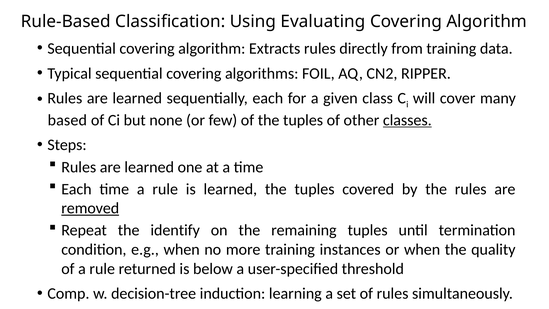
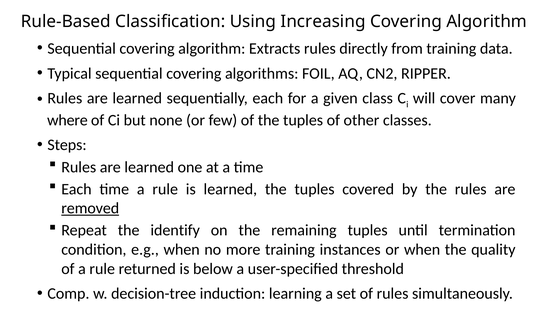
Evaluating: Evaluating -> Increasing (323, 21)
based: based -> where (67, 120)
classes underline: present -> none (407, 120)
